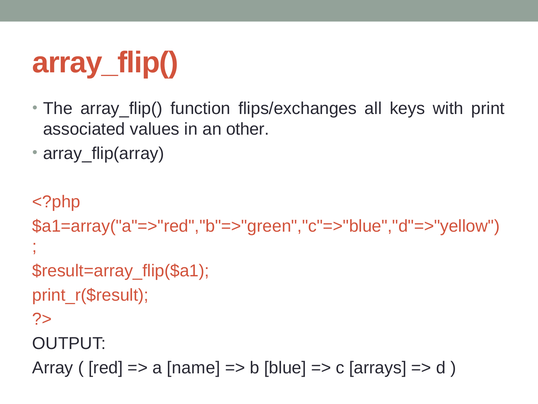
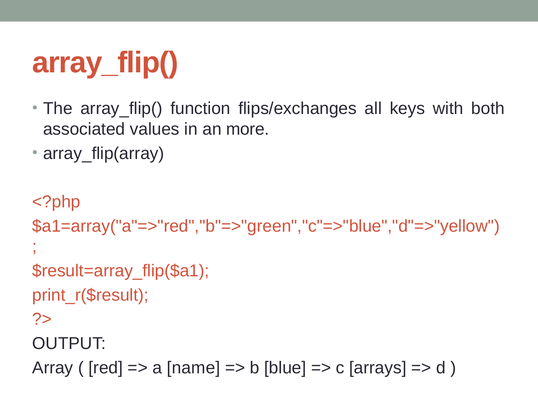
print: print -> both (488, 108)
other: other -> more (248, 129)
